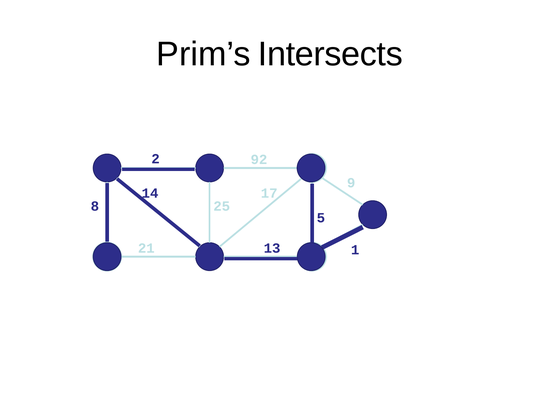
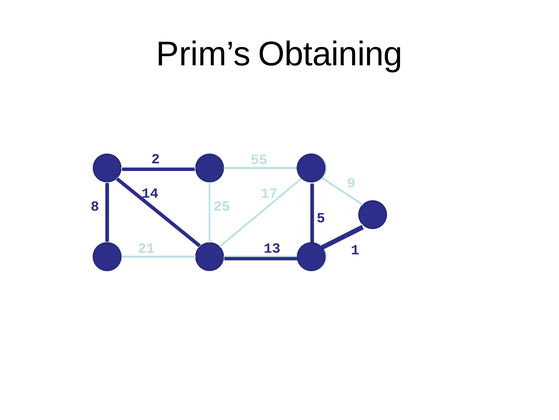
Intersects: Intersects -> Obtaining (330, 54)
92: 92 -> 55 (259, 159)
